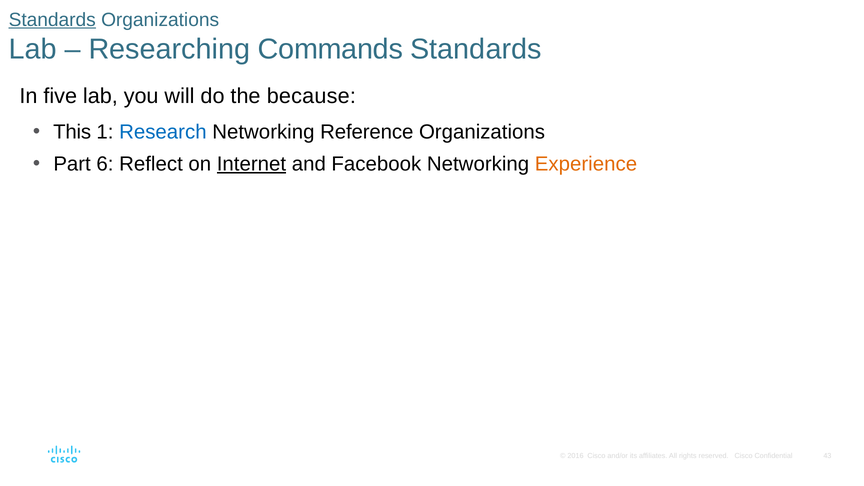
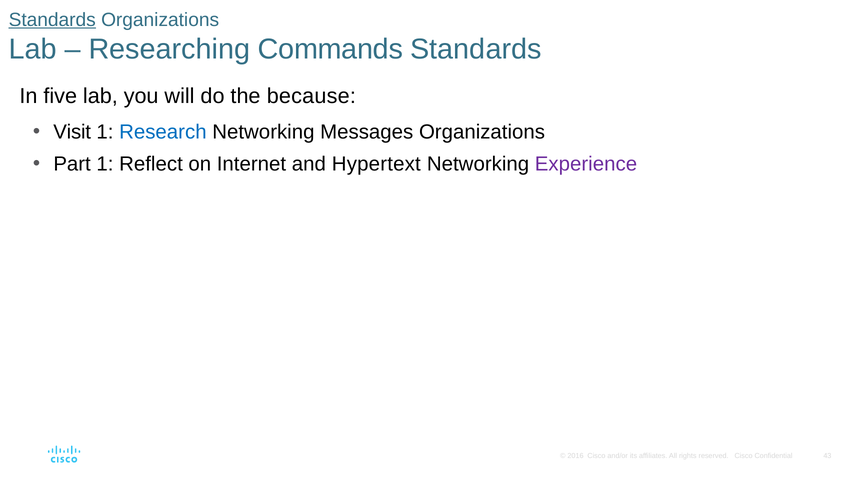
This: This -> Visit (72, 132)
Reference: Reference -> Messages (367, 132)
Part 6: 6 -> 1 (105, 164)
Internet underline: present -> none (251, 164)
Facebook: Facebook -> Hypertext (376, 164)
Experience colour: orange -> purple (586, 164)
